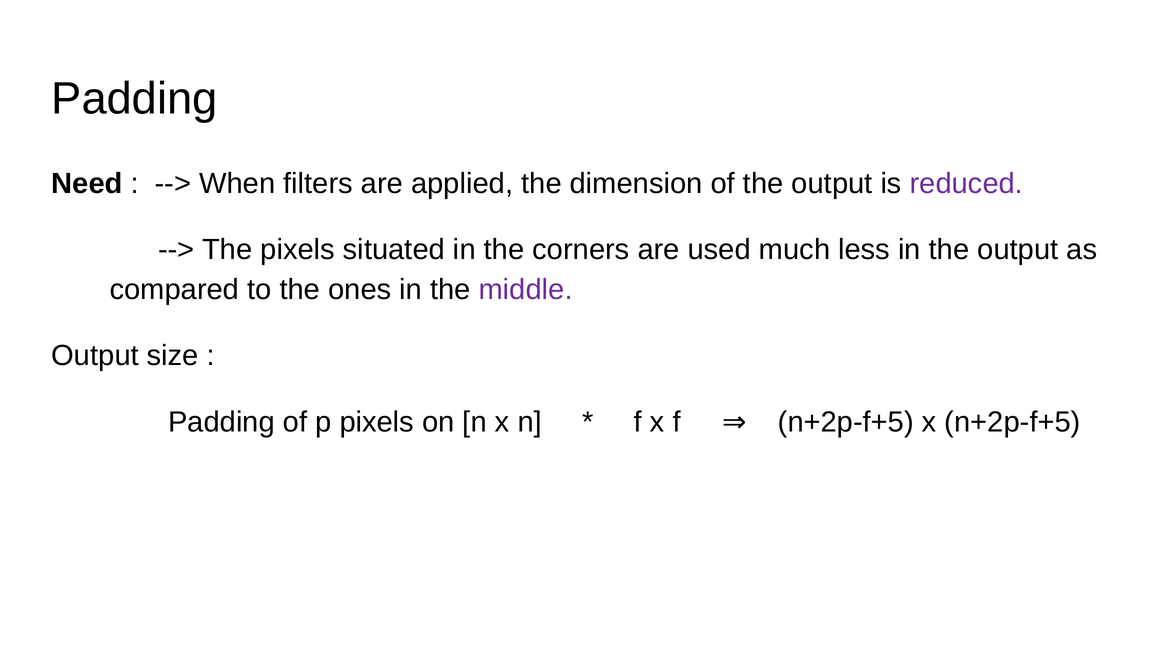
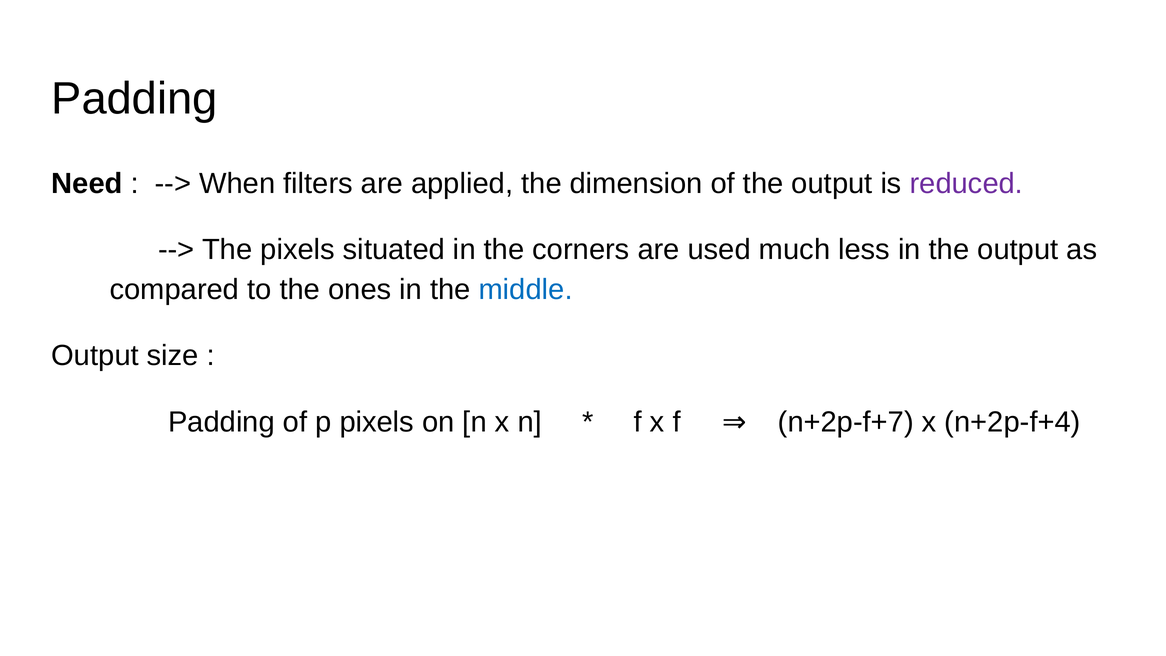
middle colour: purple -> blue (526, 290)
f n+2p-f+5: n+2p-f+5 -> n+2p-f+7 (846, 422)
x n+2p-f+5: n+2p-f+5 -> n+2p-f+4 (1012, 422)
